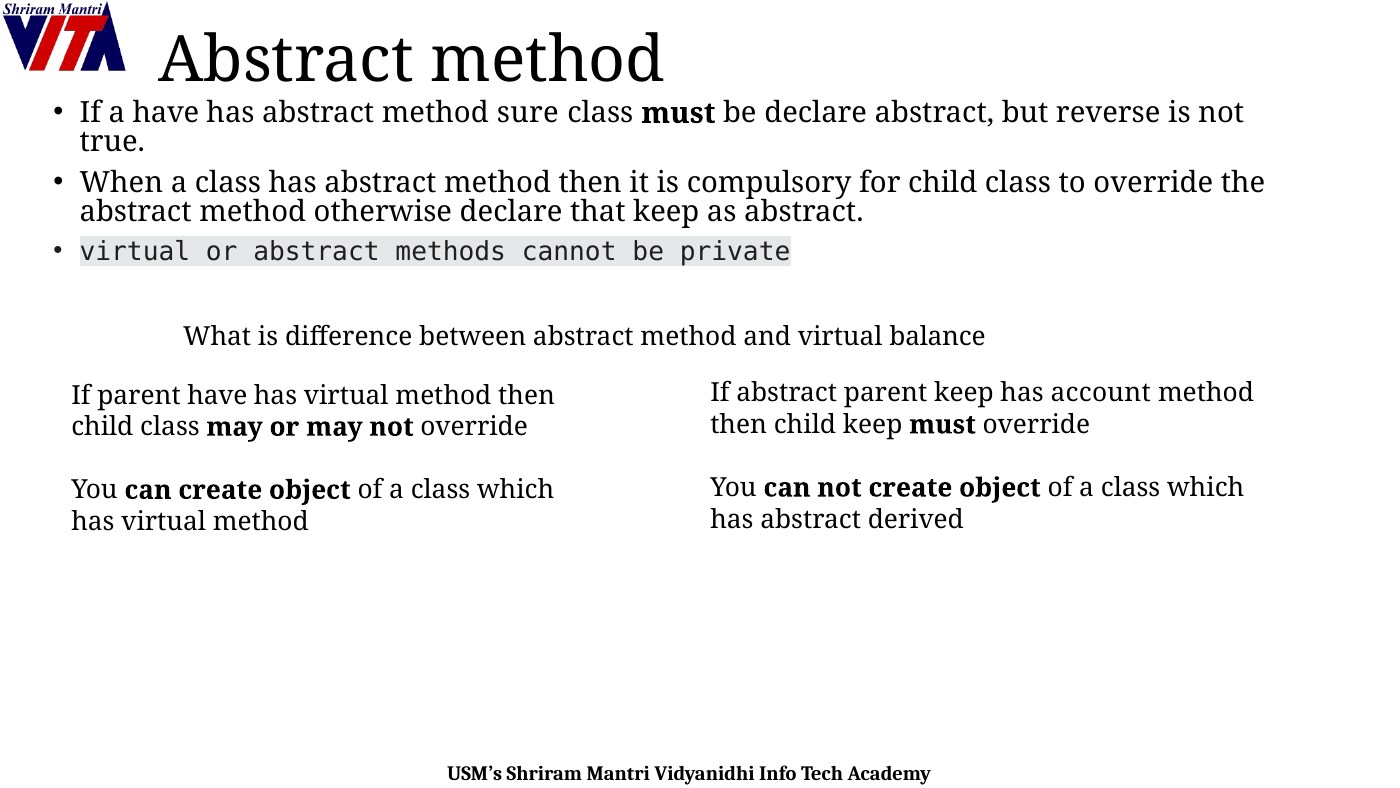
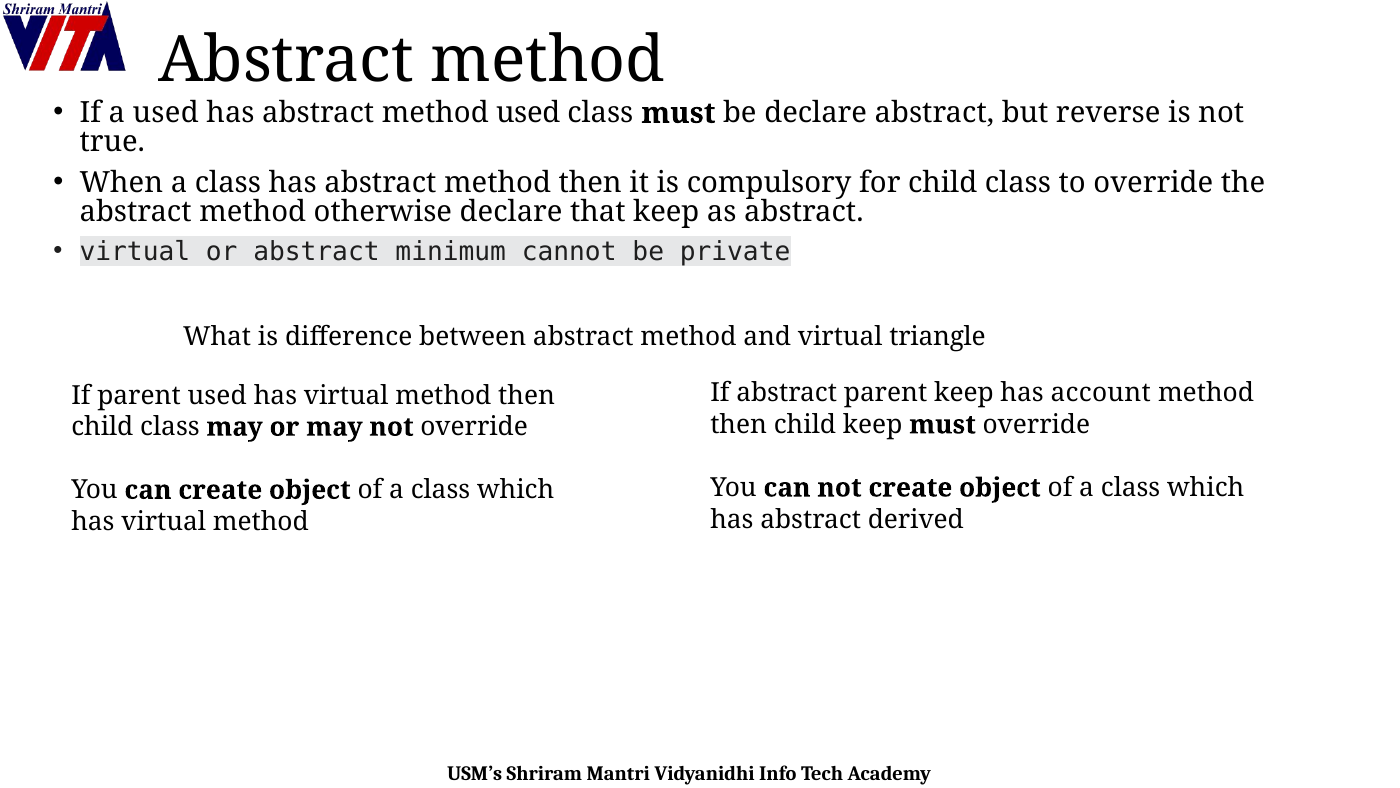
a have: have -> used (166, 113)
method sure: sure -> used (528, 113)
methods: methods -> minimum (451, 251)
balance: balance -> triangle (937, 337)
parent have: have -> used (217, 395)
